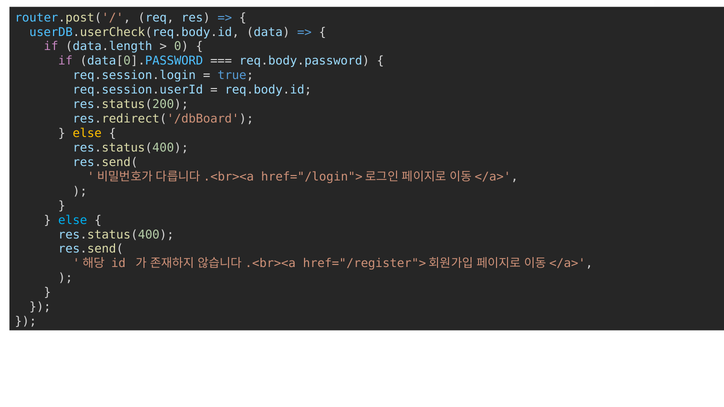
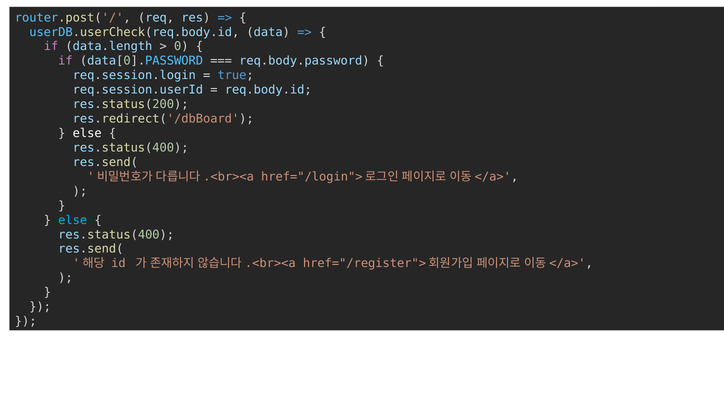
else colour: yellow -> white (87, 133)
